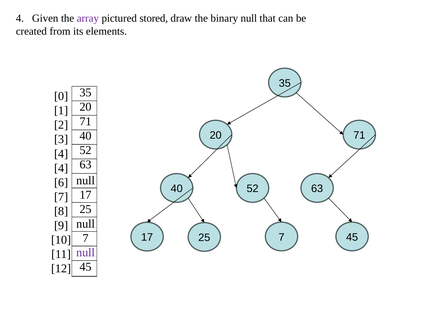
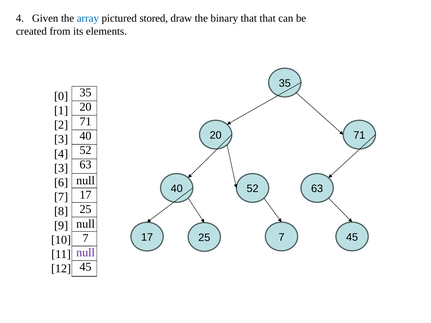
array colour: purple -> blue (88, 18)
binary null: null -> that (249, 18)
4: 4 -> 3 (61, 168)
